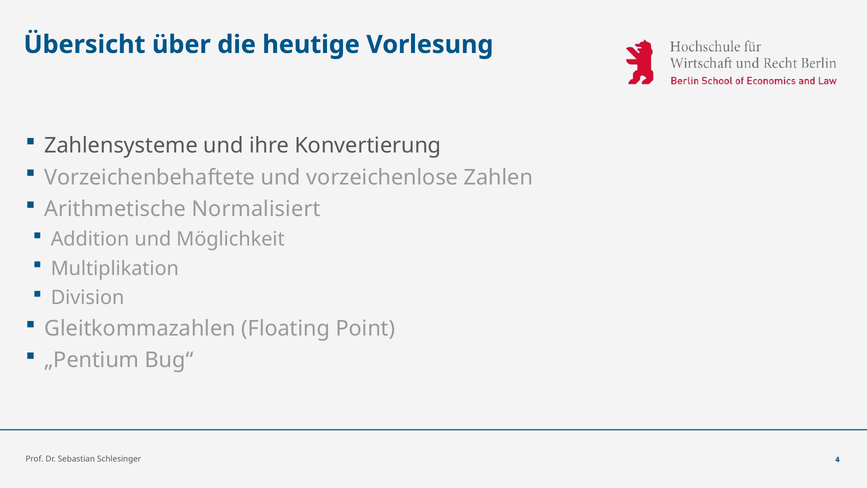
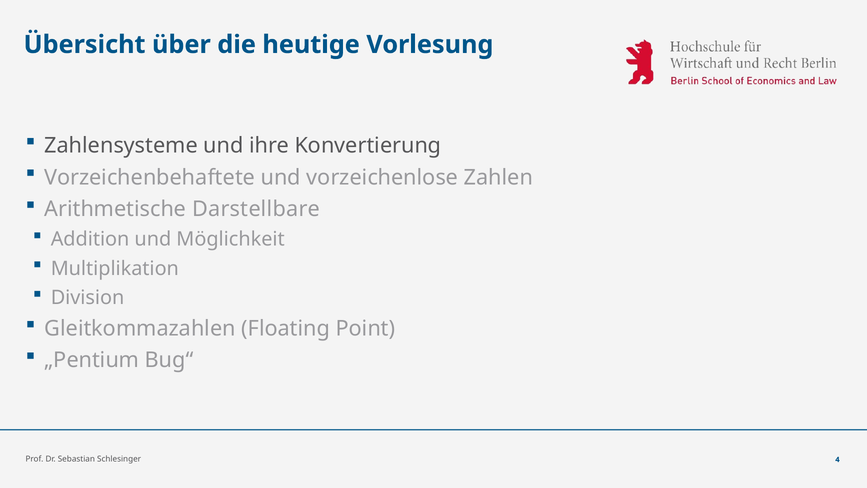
Normalisiert: Normalisiert -> Darstellbare (256, 209)
